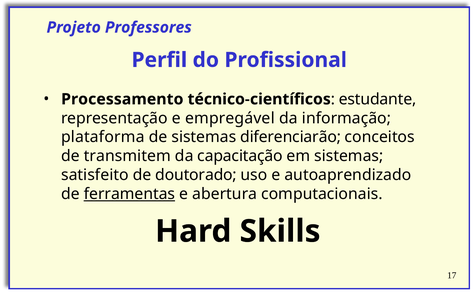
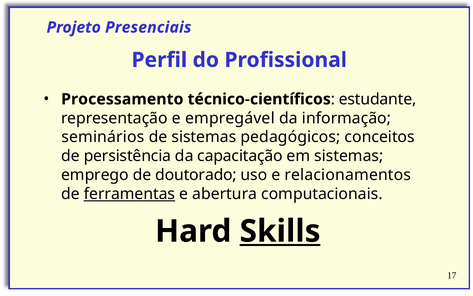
Professores: Professores -> Presenciais (148, 27)
plataforma: plataforma -> seminários (103, 137)
diferenciarão: diferenciarão -> pedagógicos (290, 137)
transmitem: transmitem -> persistência (127, 156)
satisfeito: satisfeito -> emprego (95, 175)
autoaprendizado: autoaprendizado -> relacionamentos (348, 175)
Skills underline: none -> present (280, 231)
